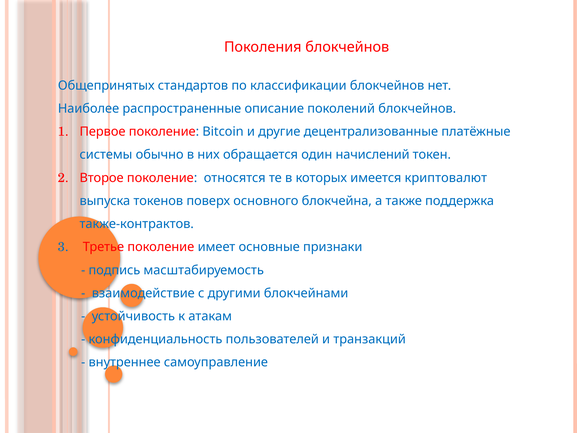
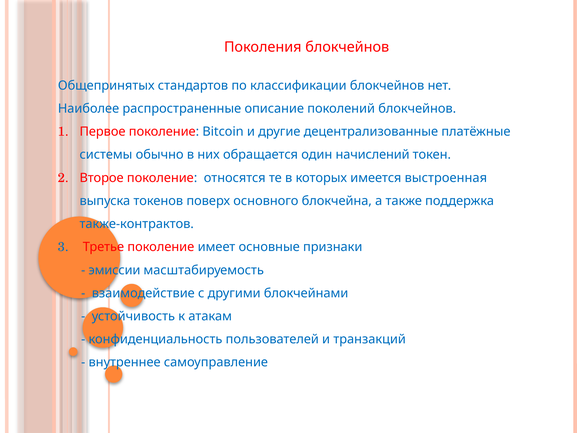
криптовалют: криптовалют -> выстроенная (446, 178)
подпись: подпись -> эмиссии (114, 270)
